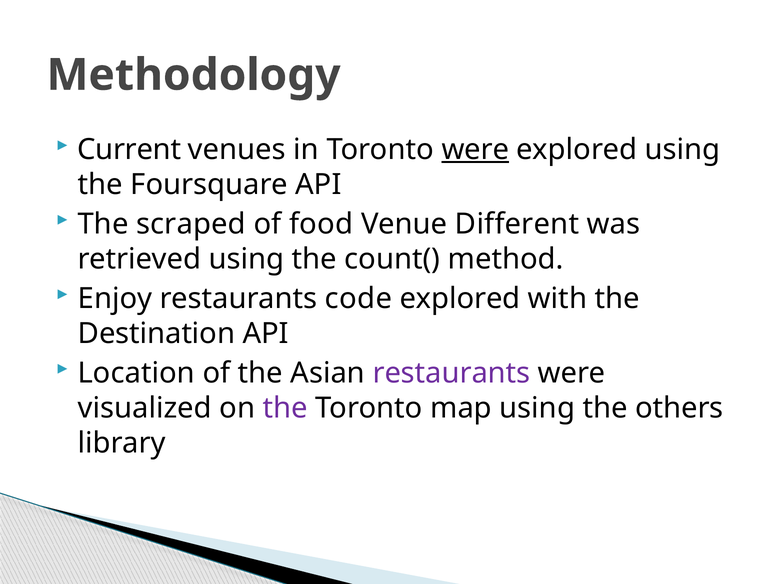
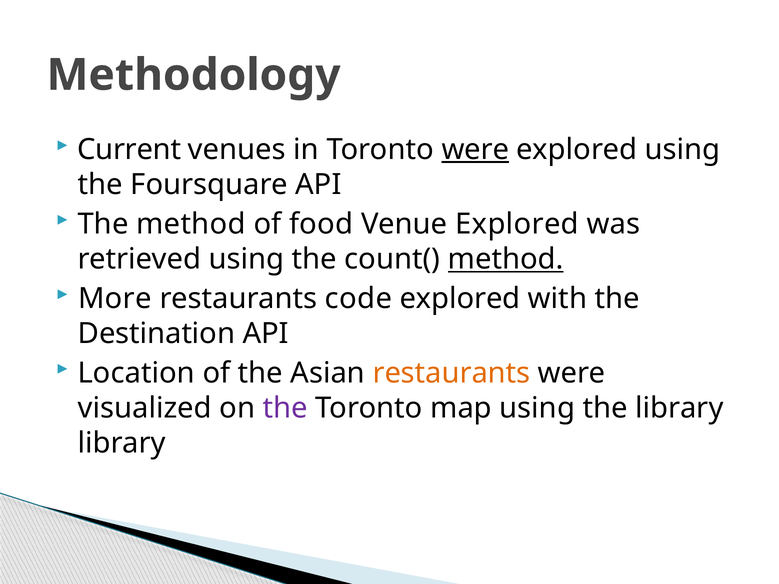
The scraped: scraped -> method (191, 224)
Venue Different: Different -> Explored (517, 224)
method underline: none -> present (506, 259)
Enjoy: Enjoy -> More (115, 299)
restaurants colour: purple -> orange (451, 373)
the others: others -> library (679, 408)
